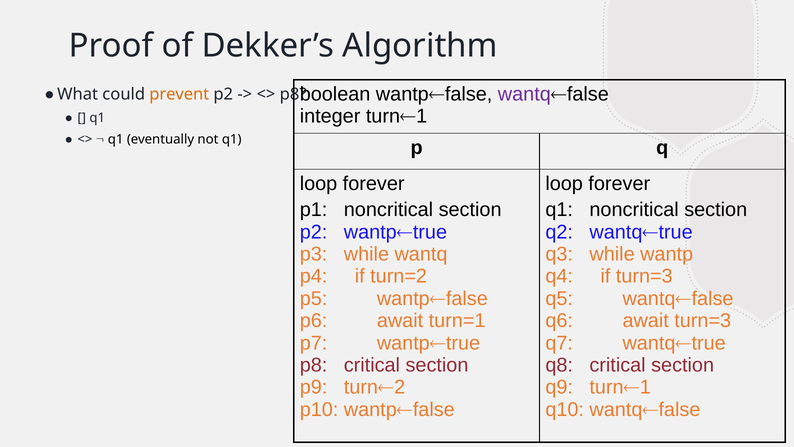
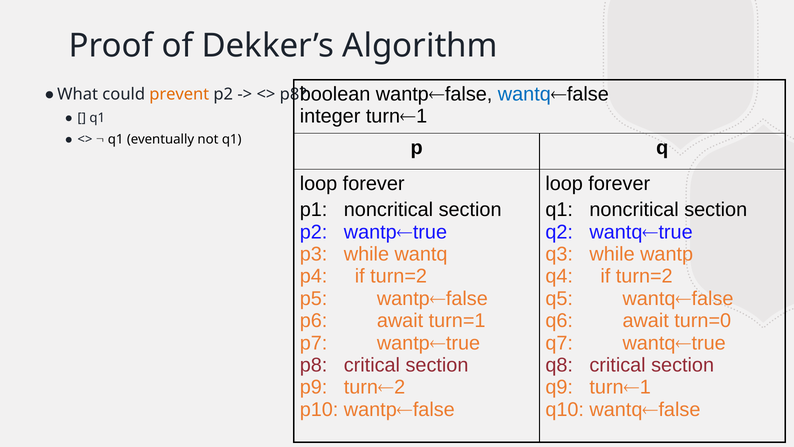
wantq colour: purple -> blue (524, 94)
q4 if turn=3: turn=3 -> turn=2 (644, 276)
await turn=3: turn=3 -> turn=0 (703, 321)
